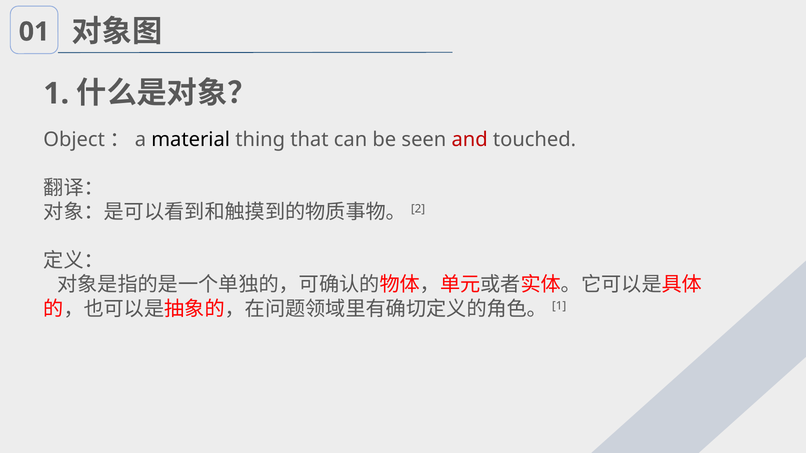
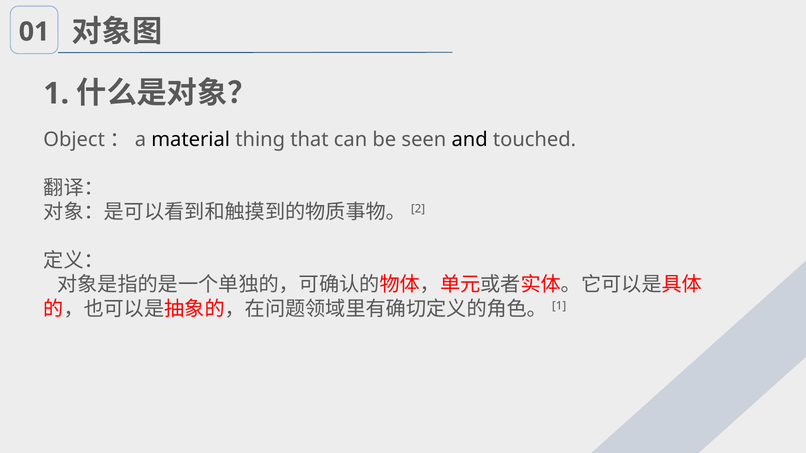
and colour: red -> black (470, 140)
